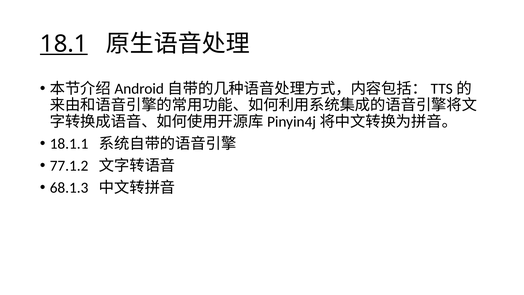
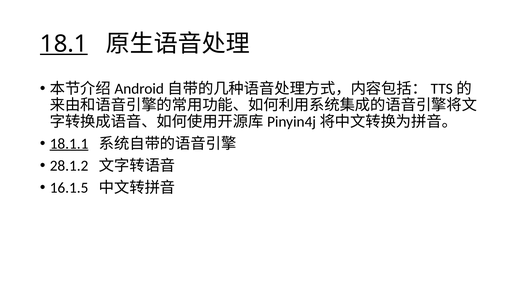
18.1.1 underline: none -> present (69, 144)
77.1.2: 77.1.2 -> 28.1.2 (69, 166)
68.1.3: 68.1.3 -> 16.1.5 (69, 188)
